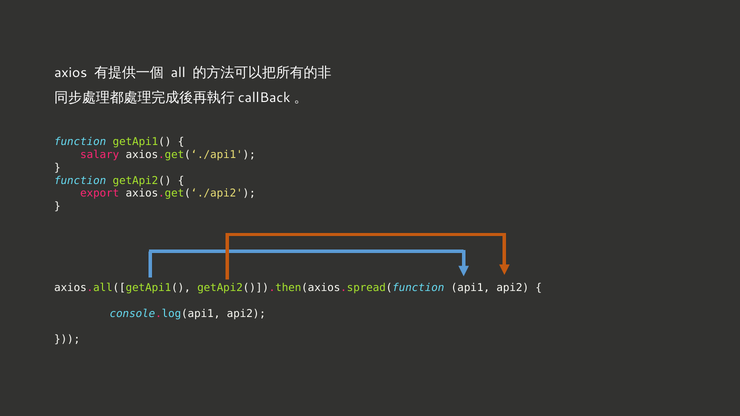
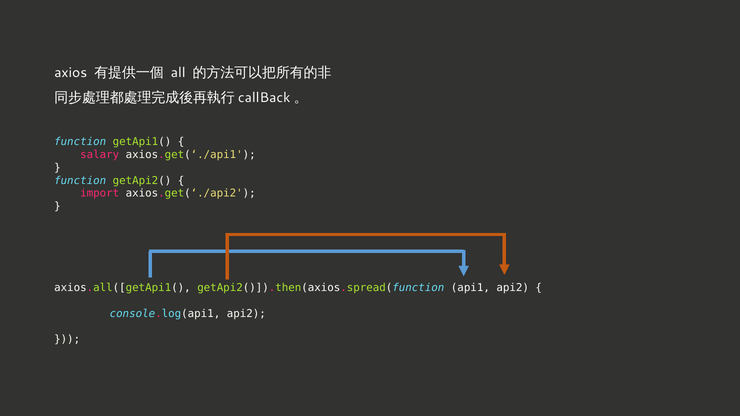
export: export -> import (100, 194)
